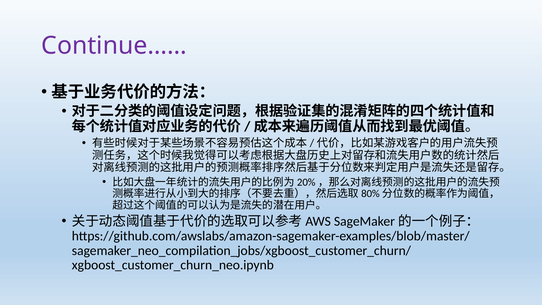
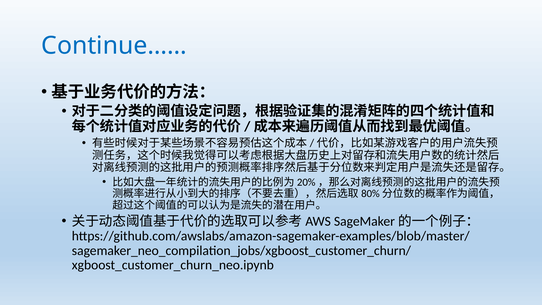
Continue…… colour: purple -> blue (114, 46)
